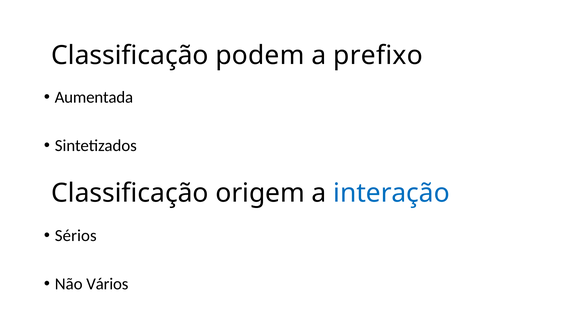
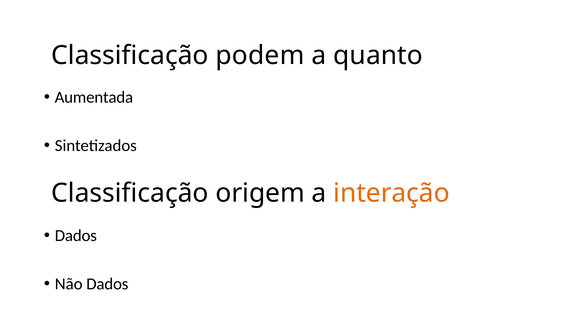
prefixo: prefixo -> quanto (378, 56)
interação colour: blue -> orange (392, 193)
Sérios: Sérios -> Dados (76, 236)
Não Vários: Vários -> Dados (107, 284)
